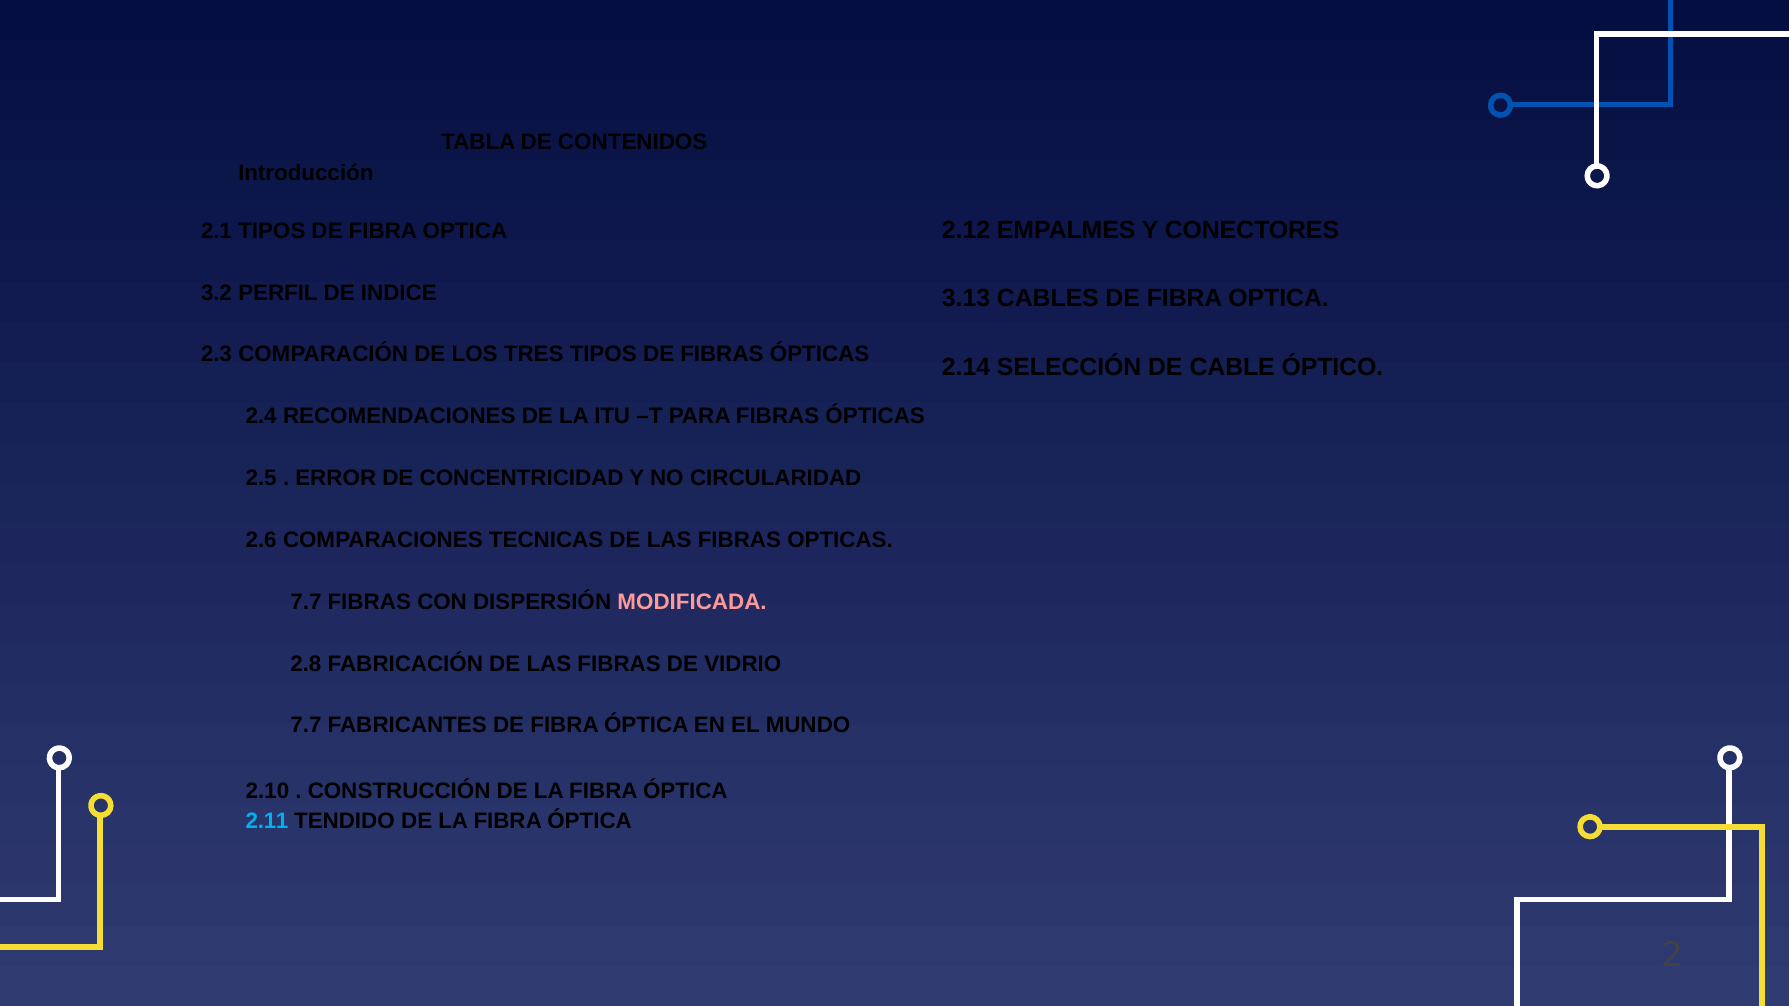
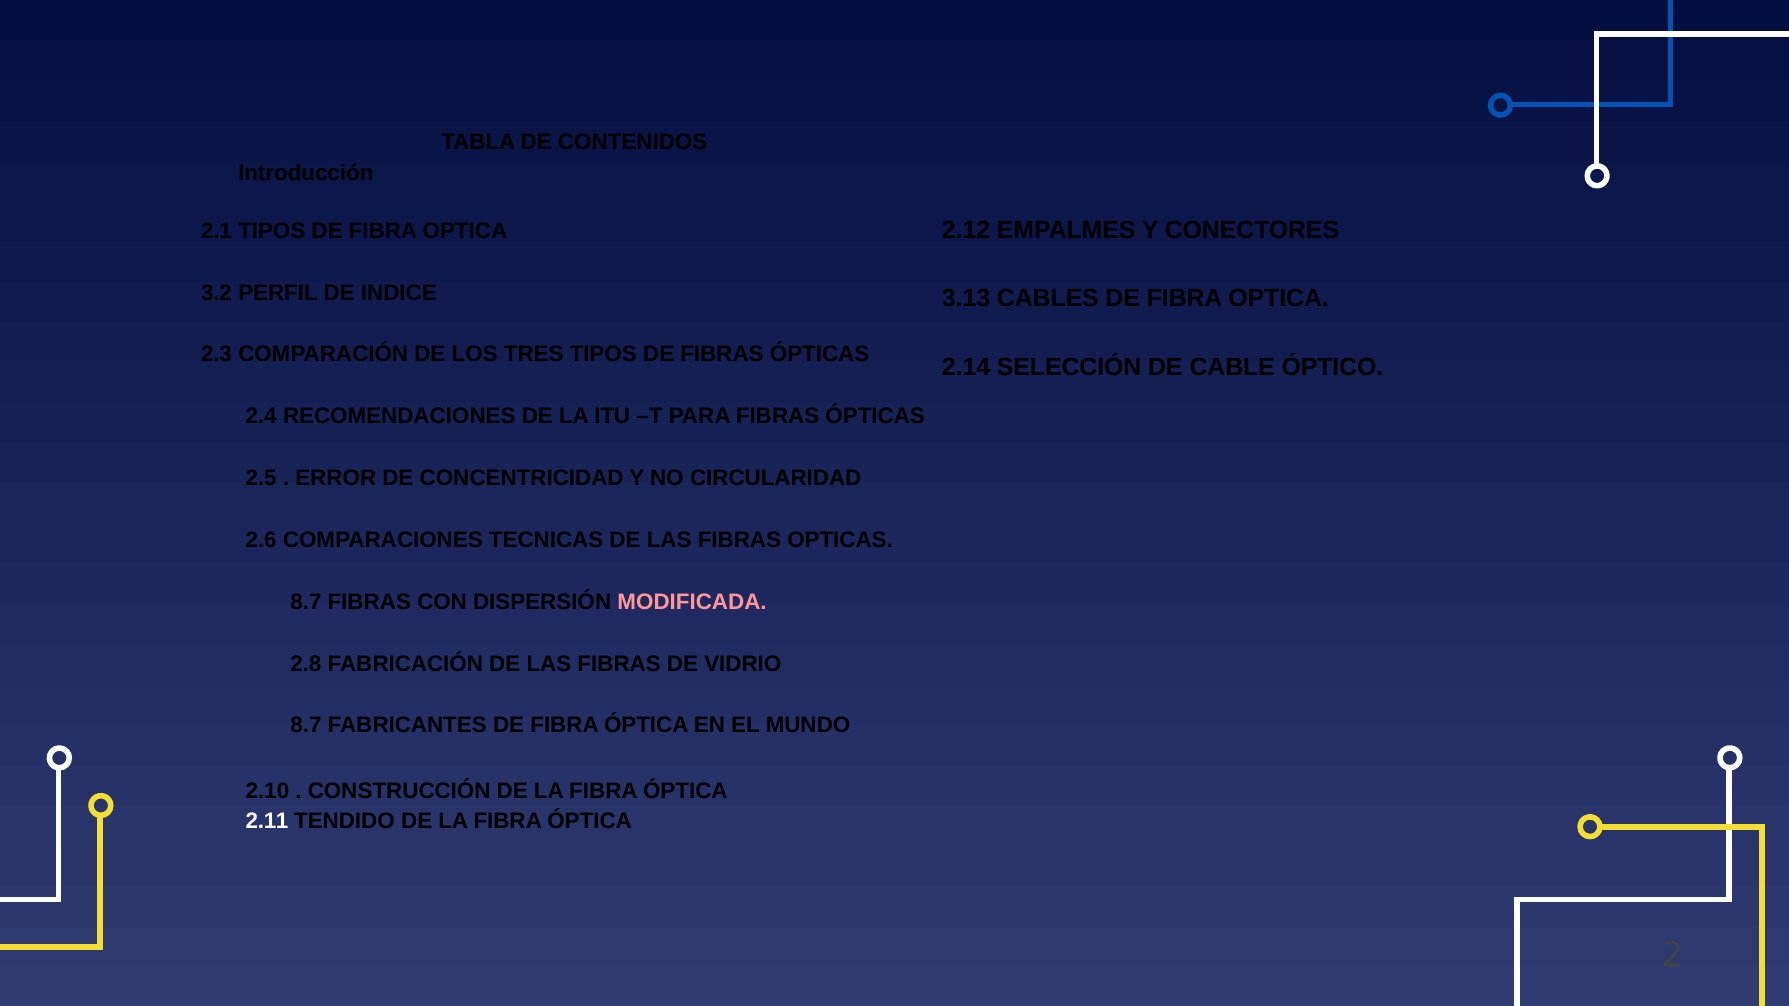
7.7: 7.7 -> 8.7 (306, 602)
7.7: 7.7 -> 8.7 (306, 726)
2.11 colour: light blue -> white (267, 822)
